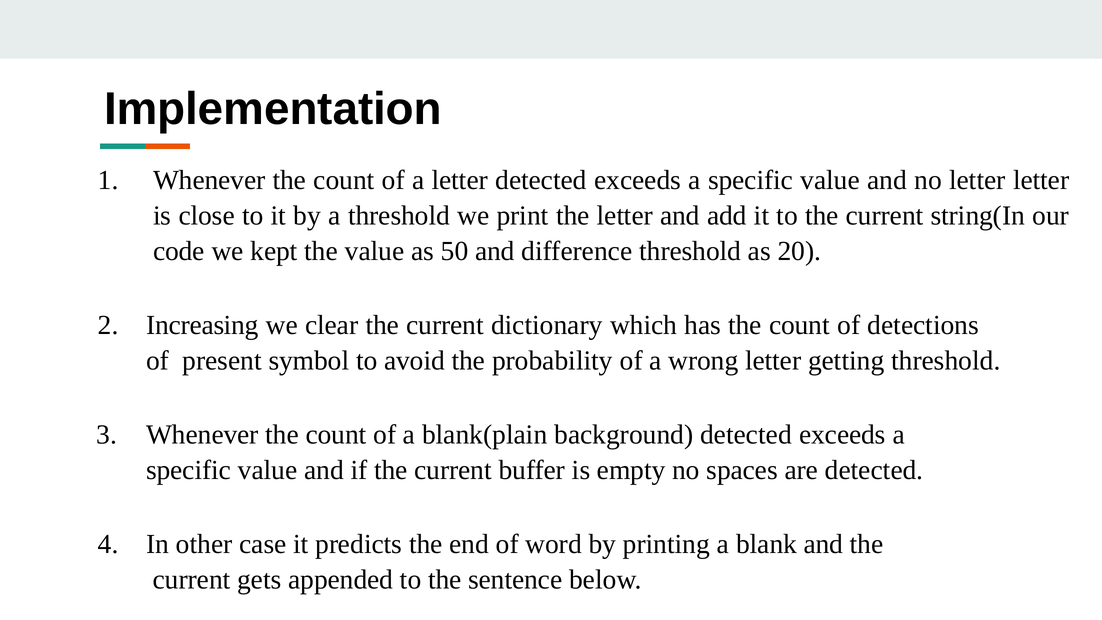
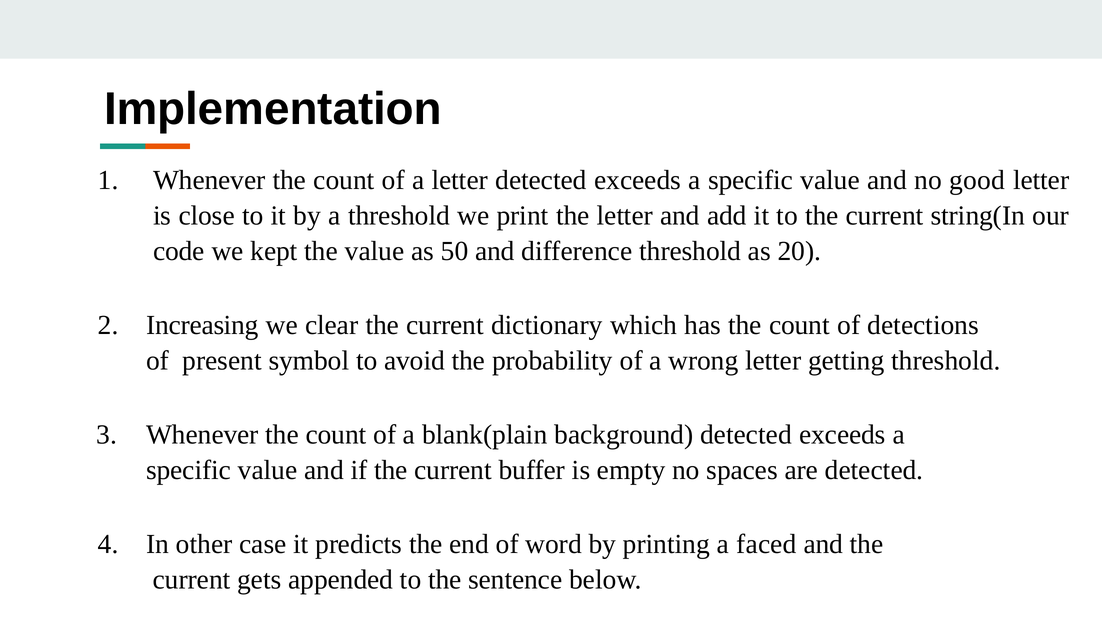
no letter: letter -> good (977, 180)
blank: blank -> faced (766, 544)
